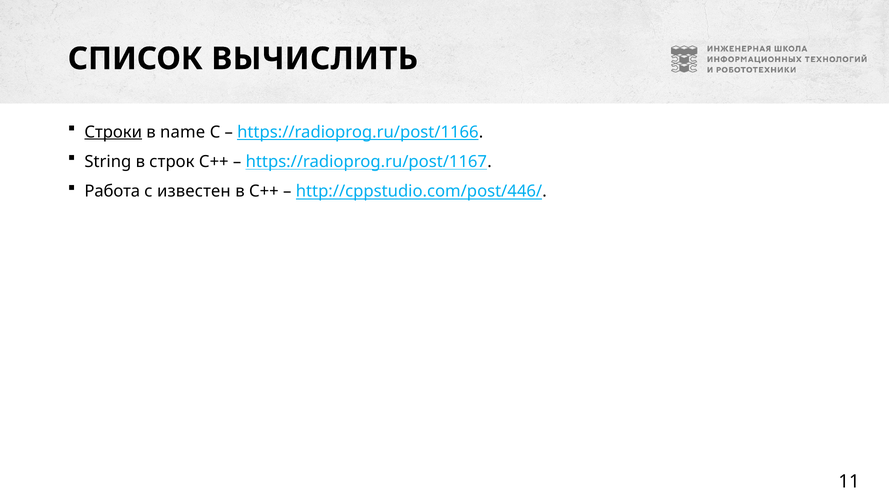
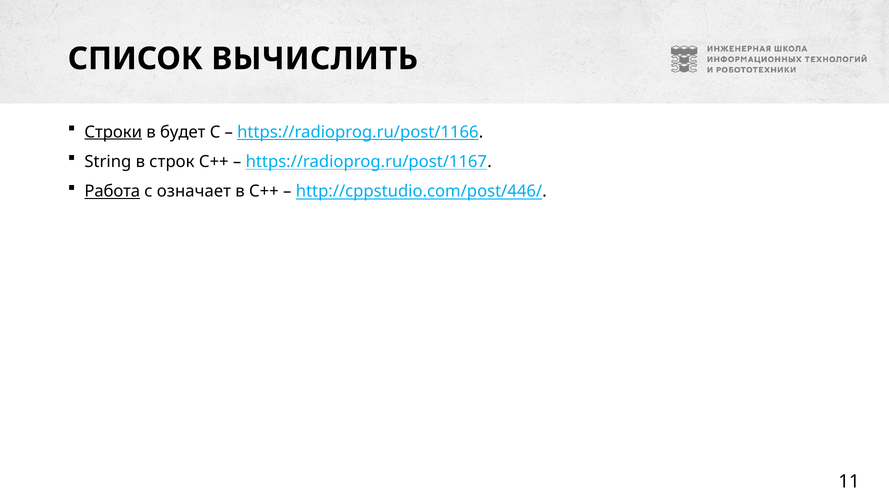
name: name -> будет (183, 132)
Работа underline: none -> present (112, 191)
известен: известен -> означает (194, 191)
